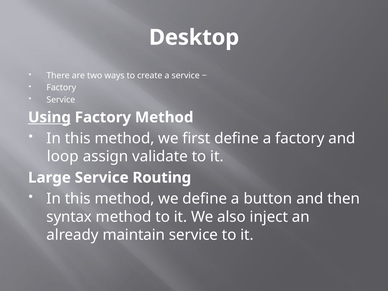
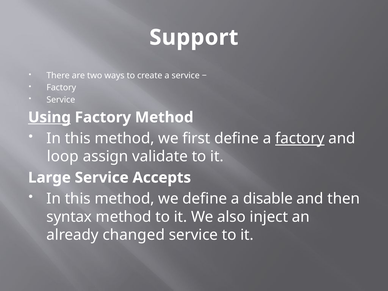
Desktop: Desktop -> Support (194, 37)
factory underline: none -> present (300, 138)
Routing: Routing -> Accepts (162, 178)
button: button -> disable (268, 199)
maintain: maintain -> changed (134, 235)
